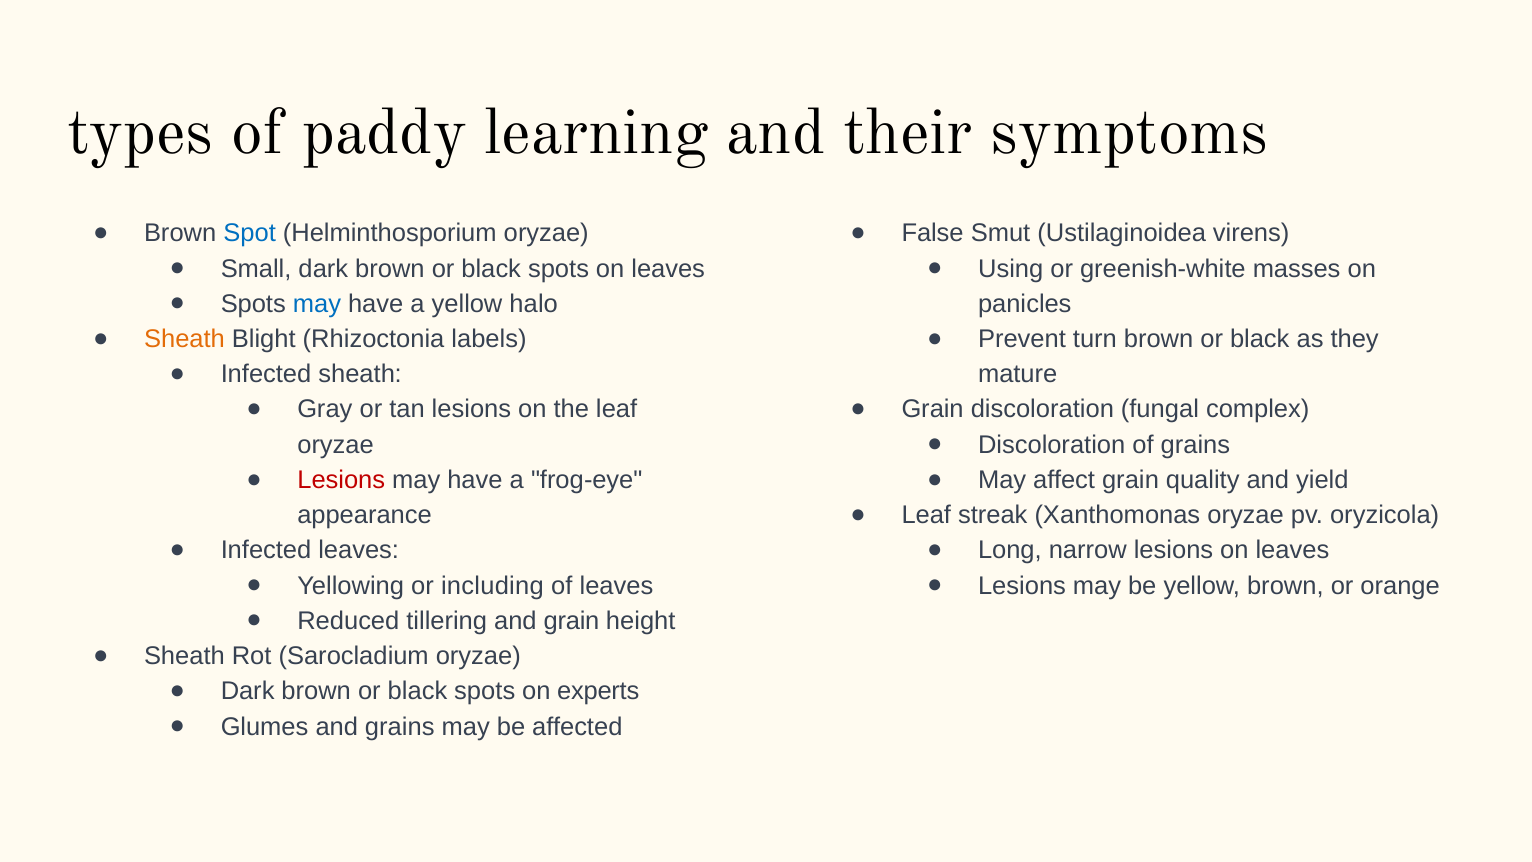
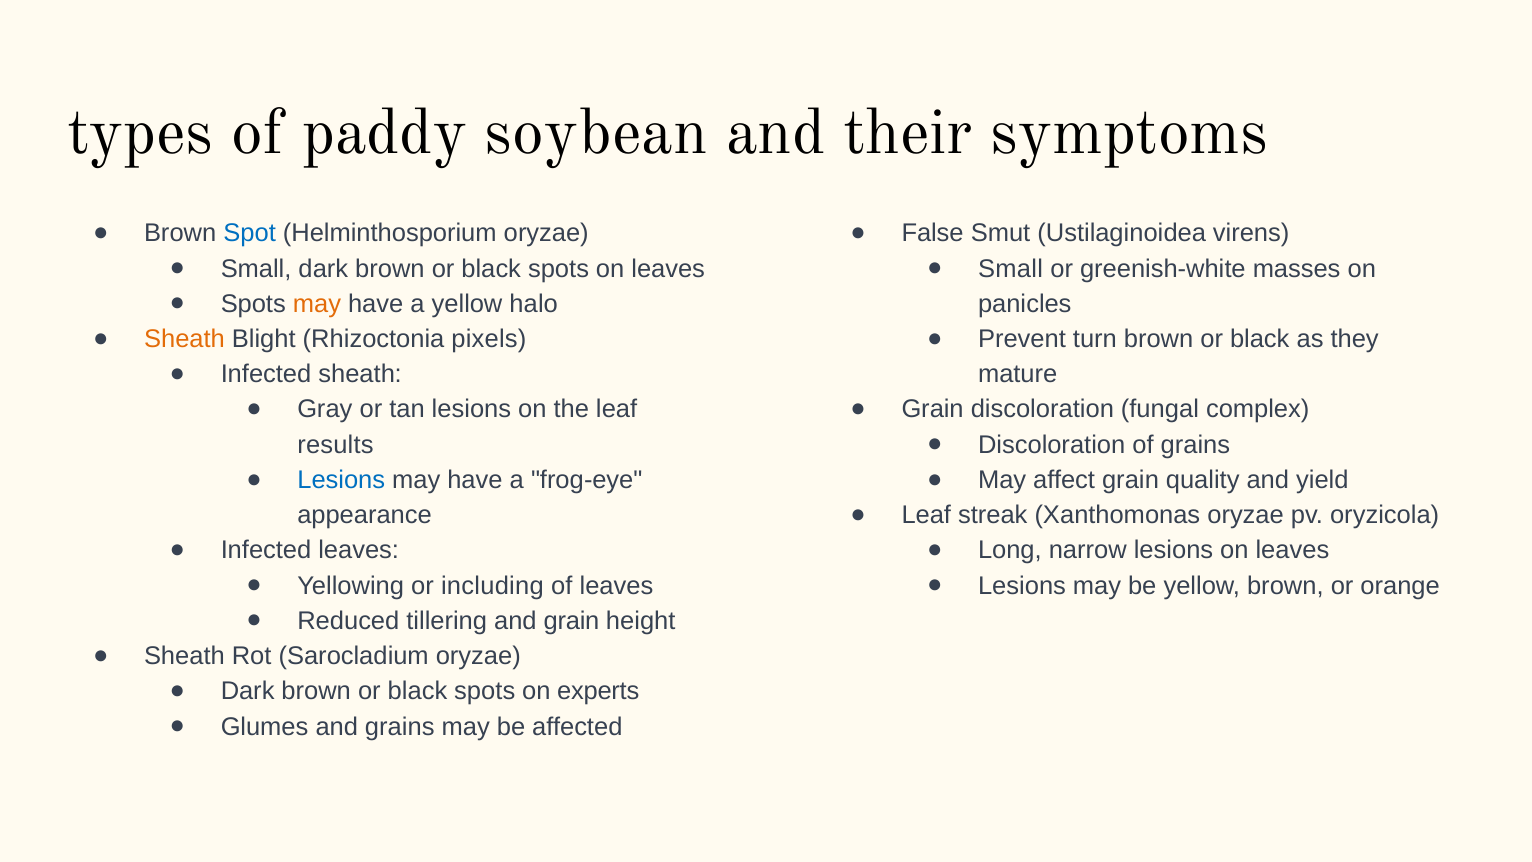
learning: learning -> soybean (597, 133)
Using: Using -> Small (1011, 269)
may colour: blue -> orange (317, 304)
labels: labels -> pixels (489, 339)
oryzae: oryzae -> results (335, 445)
Lesions colour: red -> blue (341, 480)
